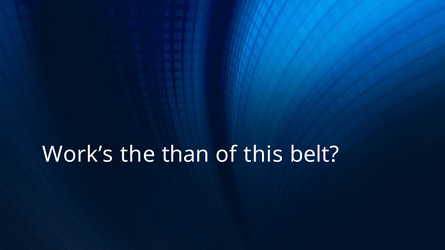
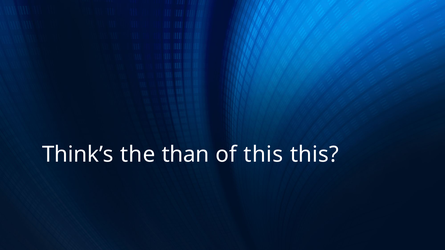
Work’s: Work’s -> Think’s (78, 155)
this belt: belt -> this (314, 155)
